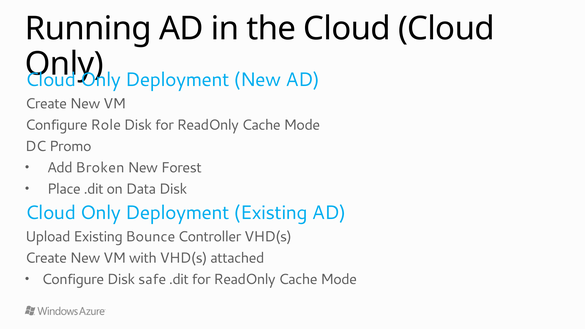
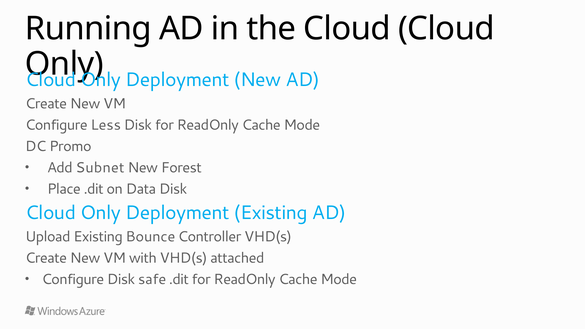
Role: Role -> Less (106, 125)
Broken: Broken -> Subnet (100, 168)
